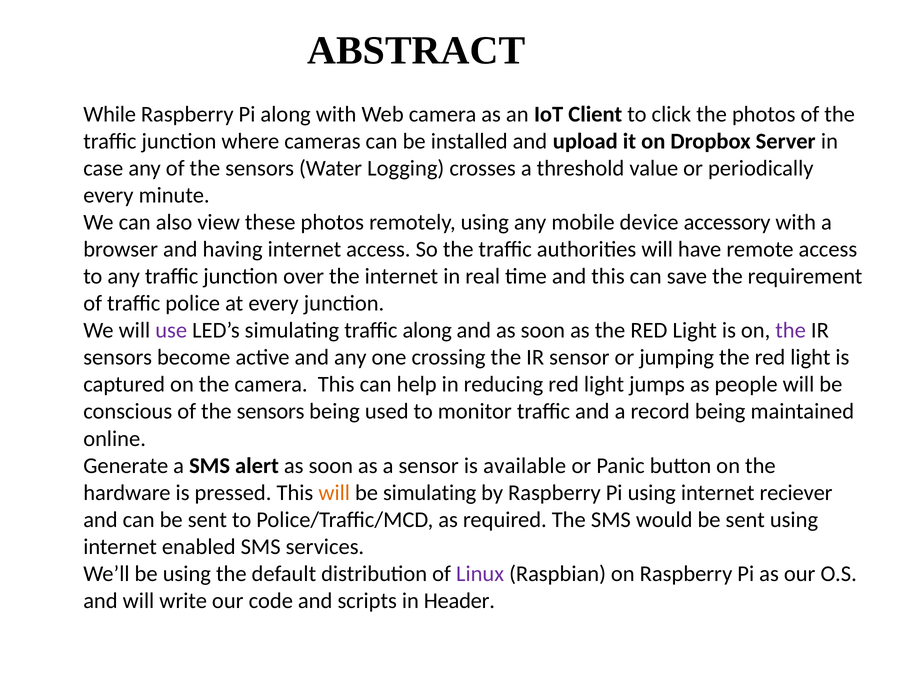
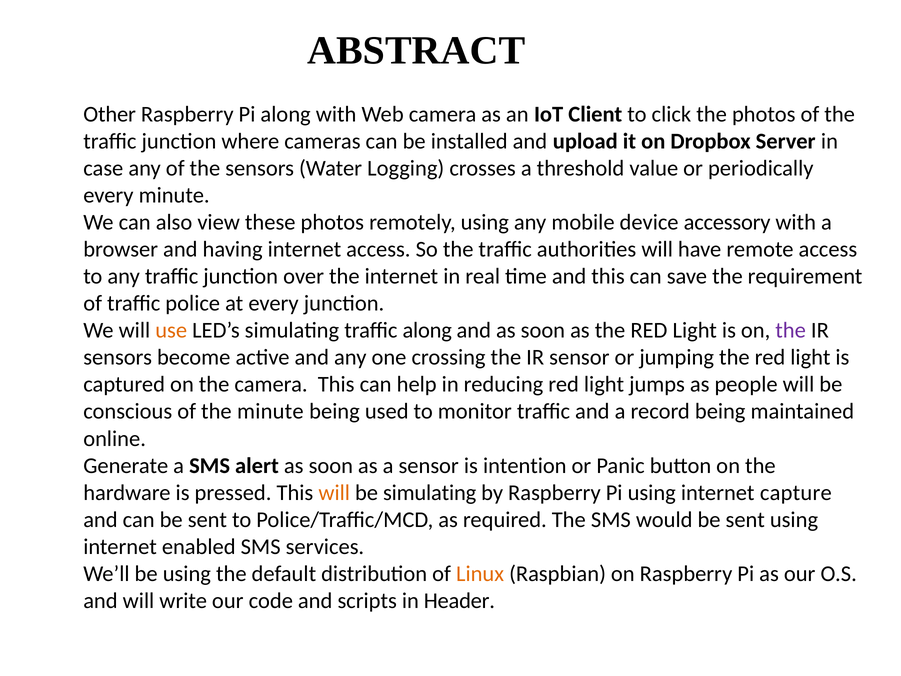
While: While -> Other (110, 114)
use colour: purple -> orange (171, 330)
conscious of the sensors: sensors -> minute (270, 411)
available: available -> intention (525, 465)
reciever: reciever -> capture (796, 492)
Linux colour: purple -> orange (480, 574)
